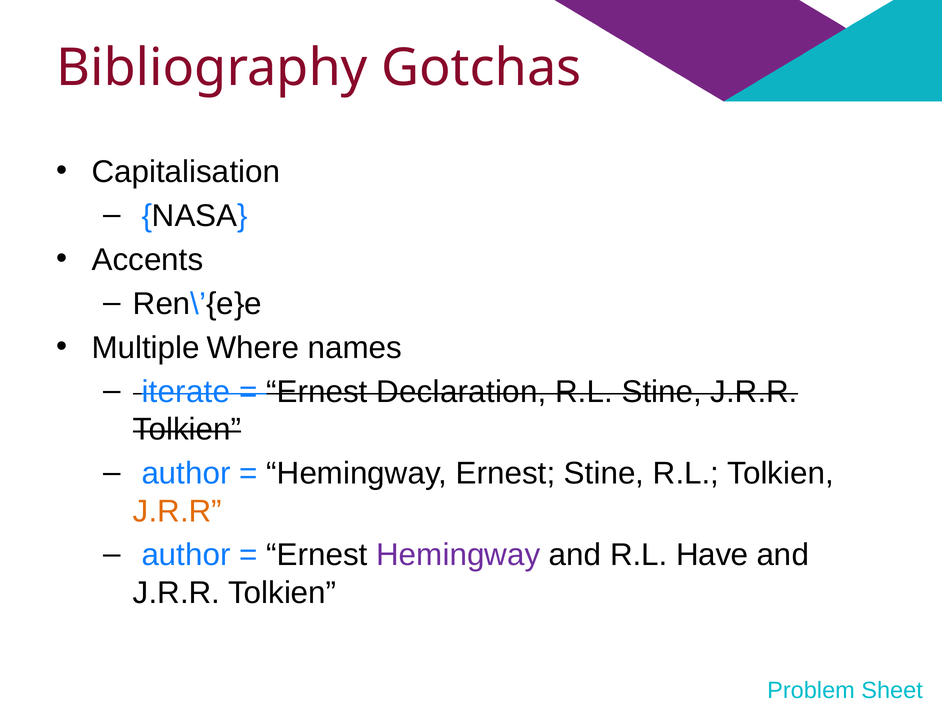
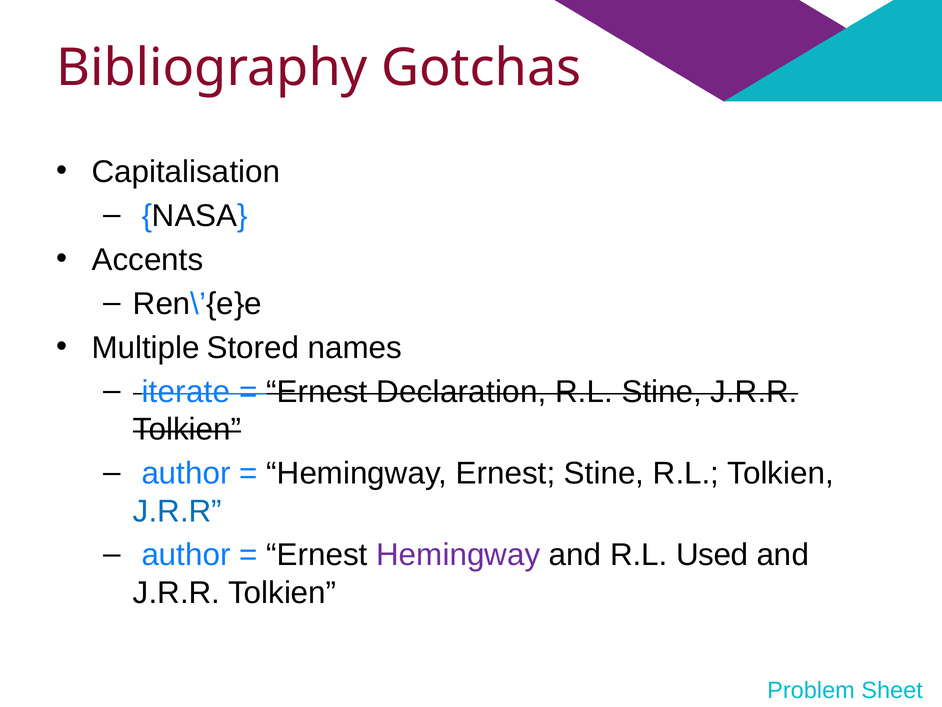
Where: Where -> Stored (253, 348)
J.R.R colour: orange -> blue (177, 511)
Have: Have -> Used (712, 555)
